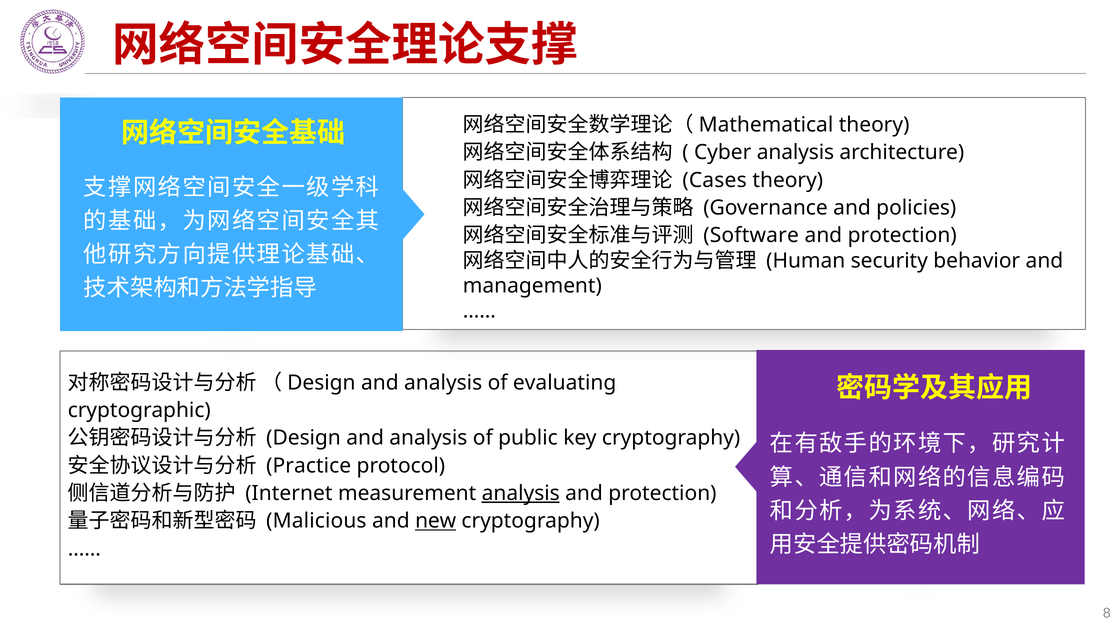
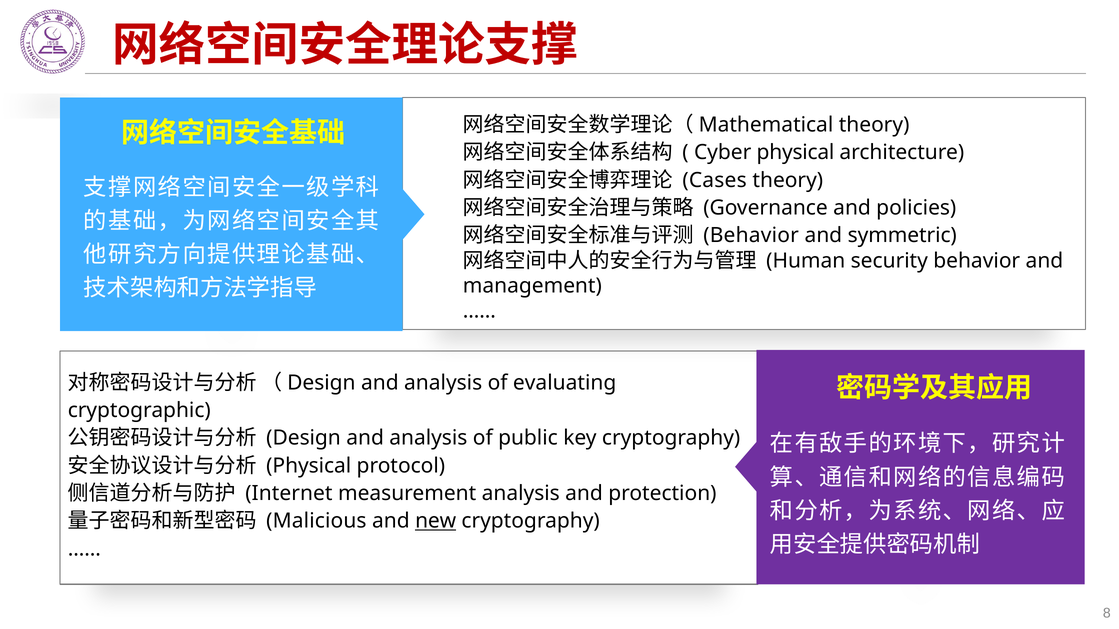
Cyber analysis: analysis -> physical (795, 153)
Software: Software -> Behavior (751, 236)
protection: protection -> symmetric (902, 236)
Practice: Practice -> Physical (309, 466)
analysis underline: present -> none (521, 494)
